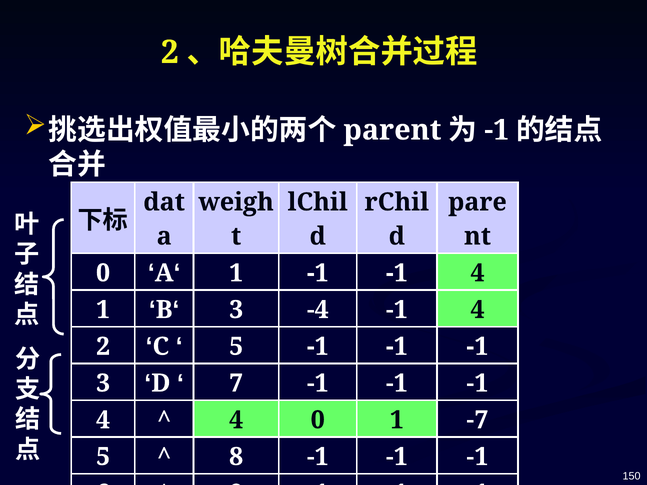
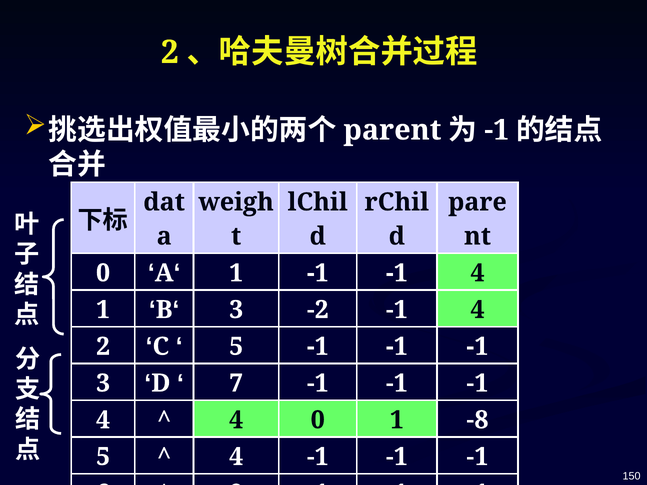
-4: -4 -> -2 (318, 310)
-7: -7 -> -8 (478, 420)
8: 8 -> 4 (236, 457)
